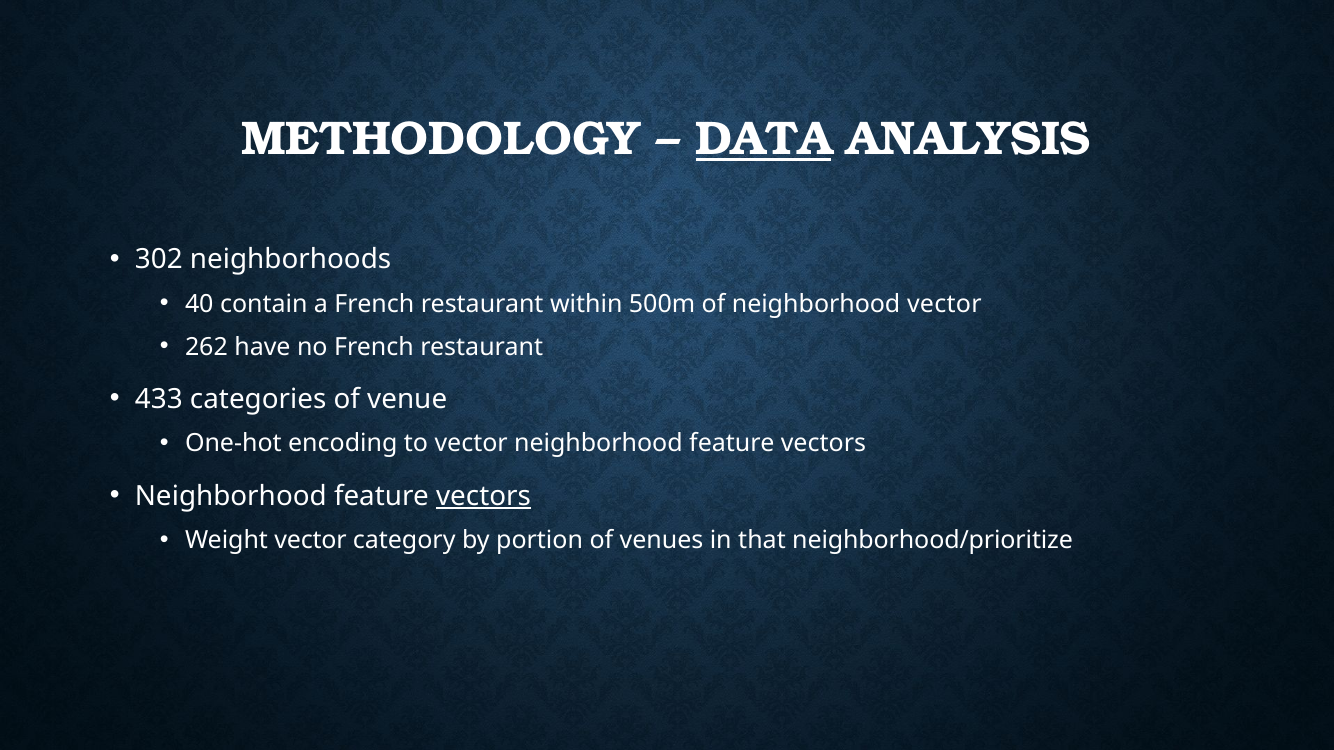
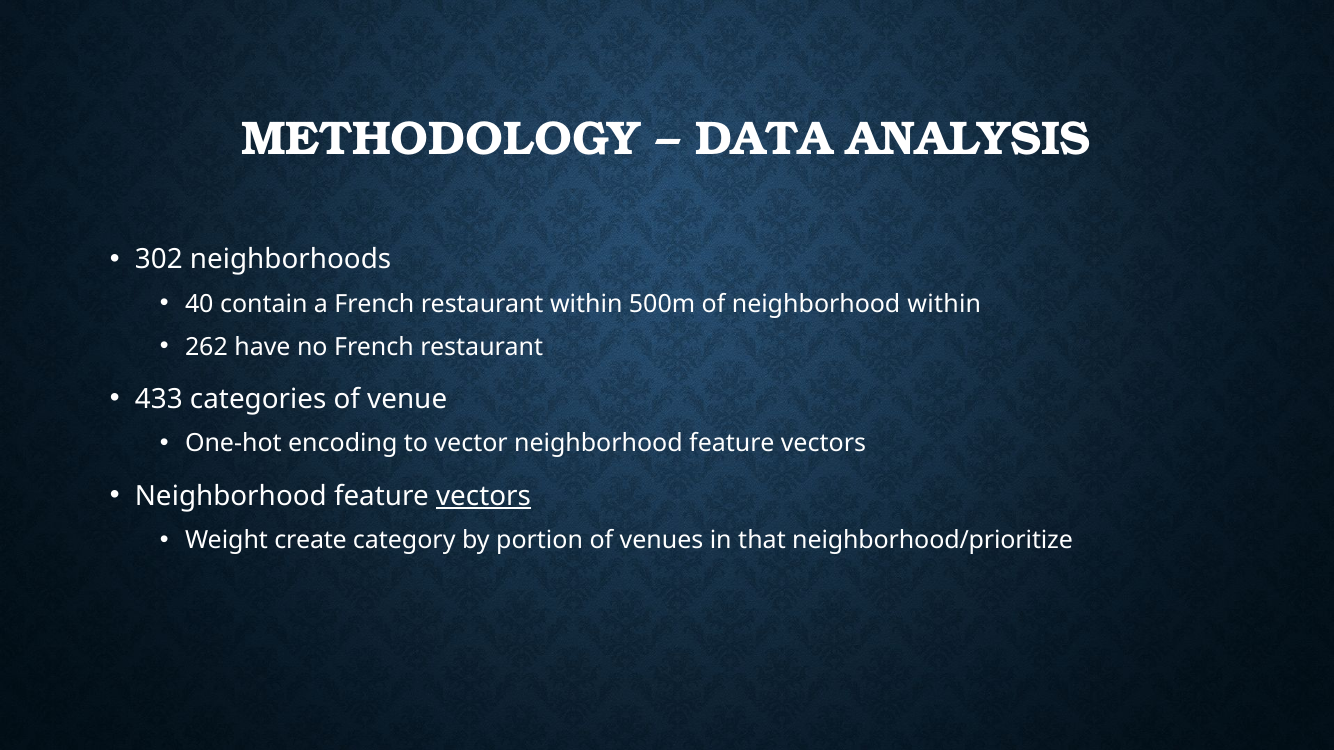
DATA underline: present -> none (764, 139)
neighborhood vector: vector -> within (944, 304)
Weight vector: vector -> create (311, 541)
